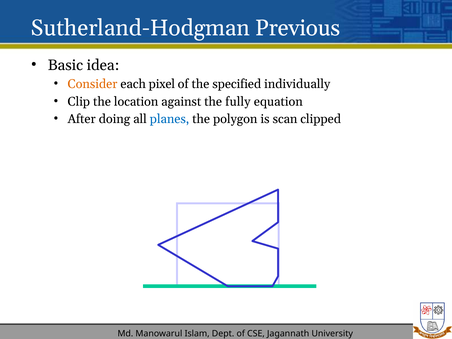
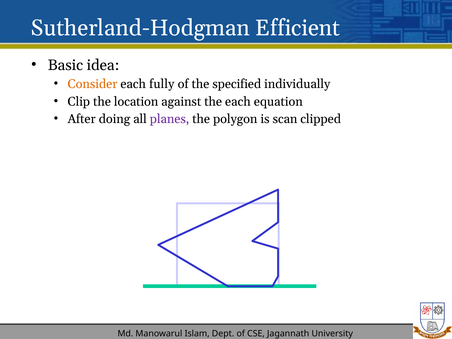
Previous: Previous -> Efficient (298, 28)
pixel: pixel -> fully (162, 84)
the fully: fully -> each (238, 102)
planes colour: blue -> purple (170, 119)
